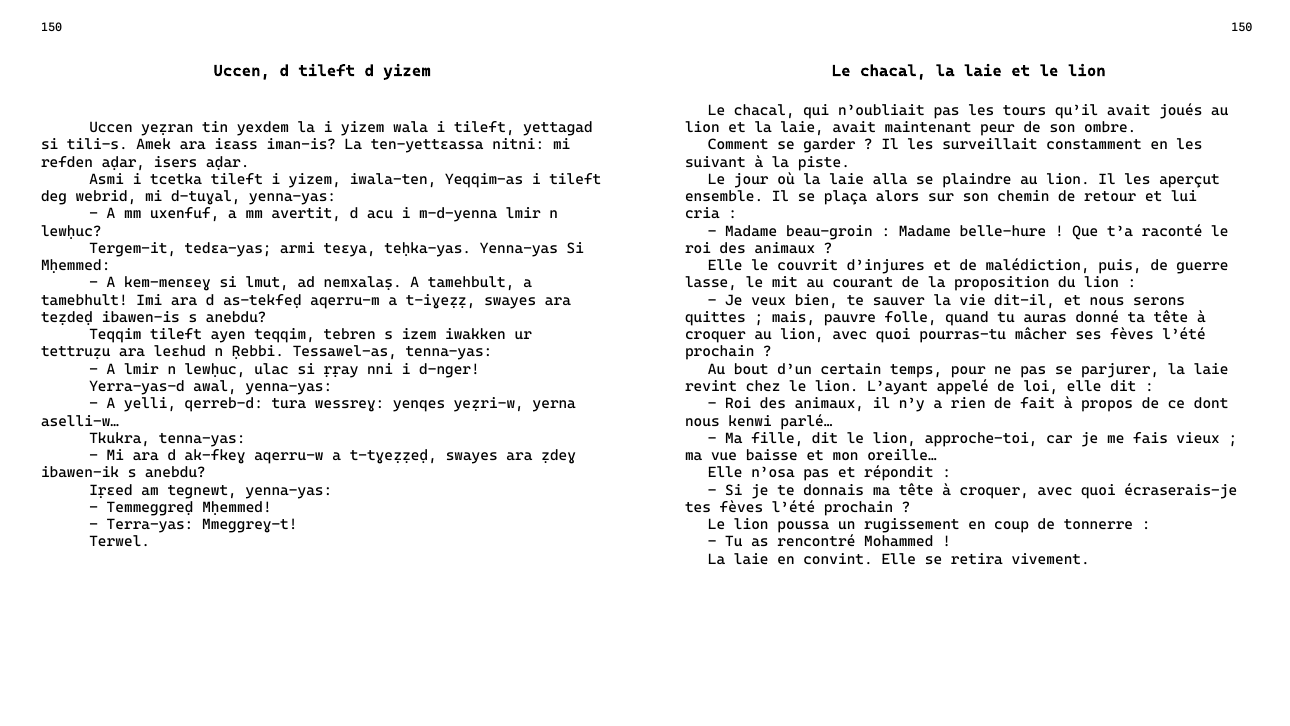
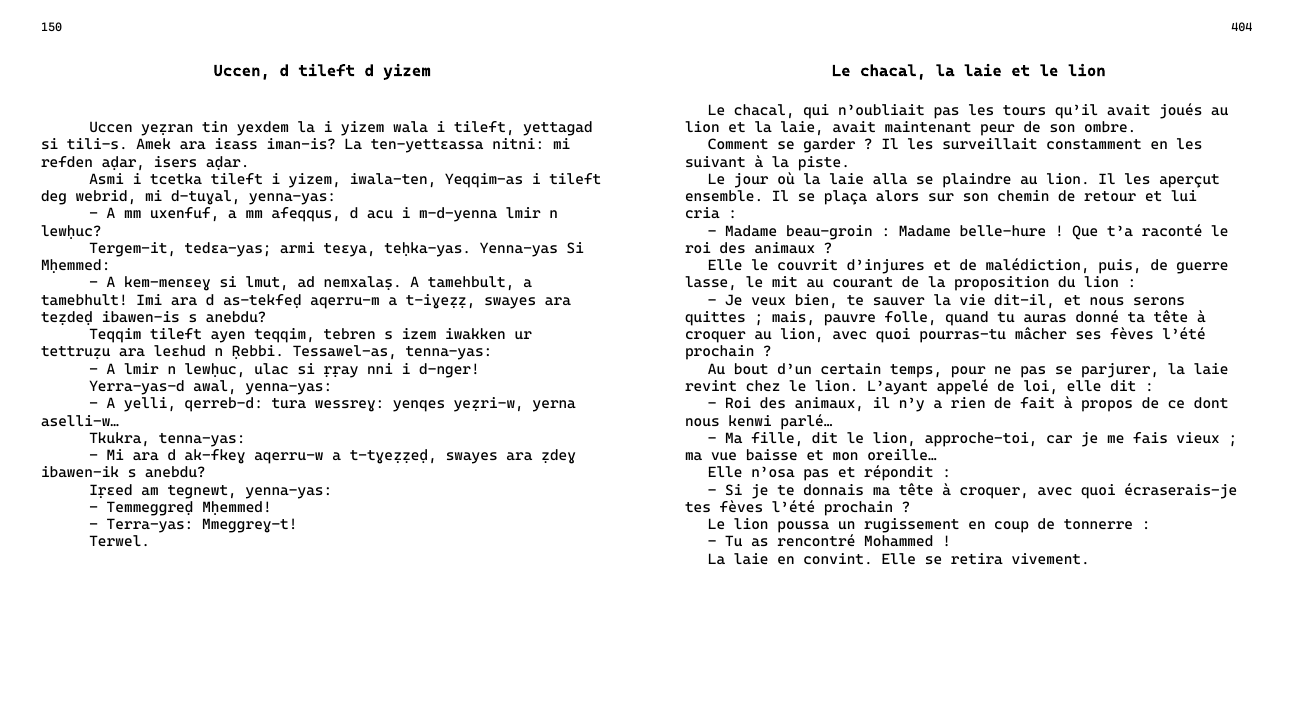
150 150: 150 -> 404 (1242, 28)
avertit: avertit -> afeqqus (306, 214)
